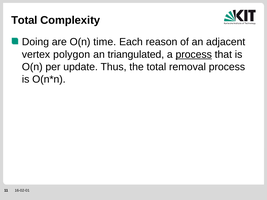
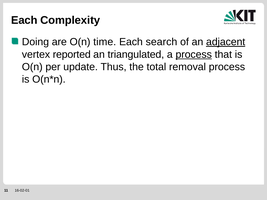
Total: Total -> Each (24, 20)
reason: reason -> search (161, 42)
adjacent underline: none -> present (226, 42)
polygon: polygon -> reported (72, 54)
